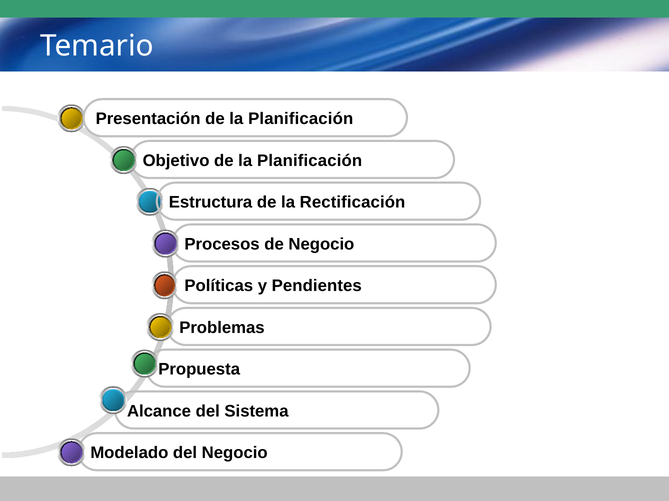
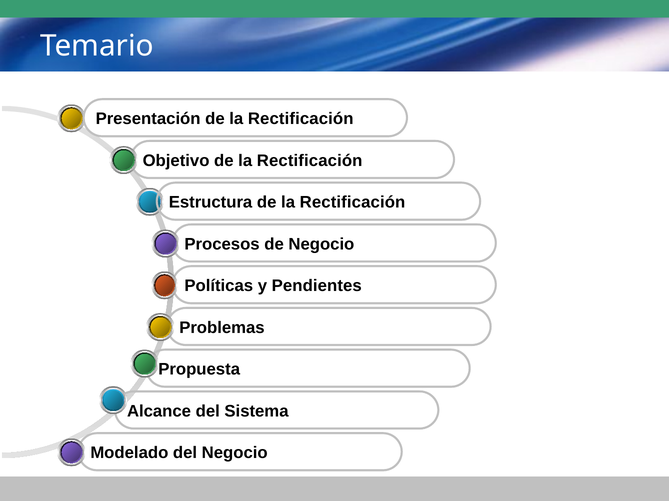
Presentación de la Planificación: Planificación -> Rectificación (301, 119)
Planificación: Planificación -> Rectificación (310, 161)
